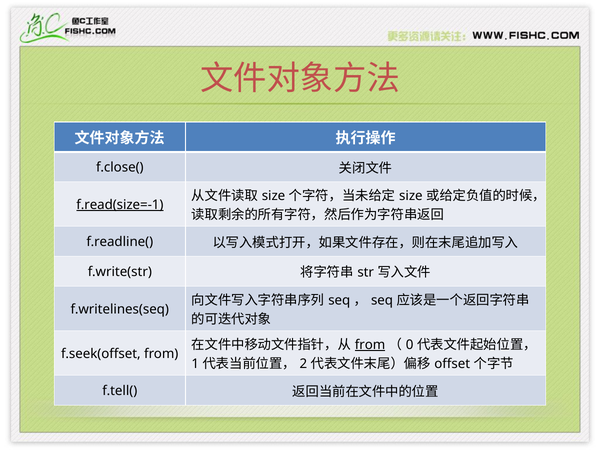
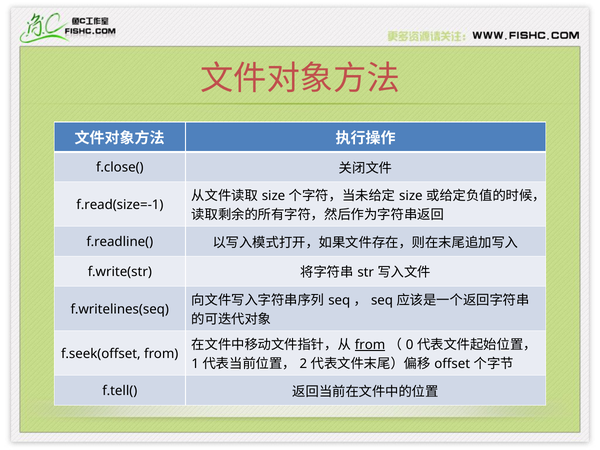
f.read(size=-1 underline: present -> none (120, 205)
